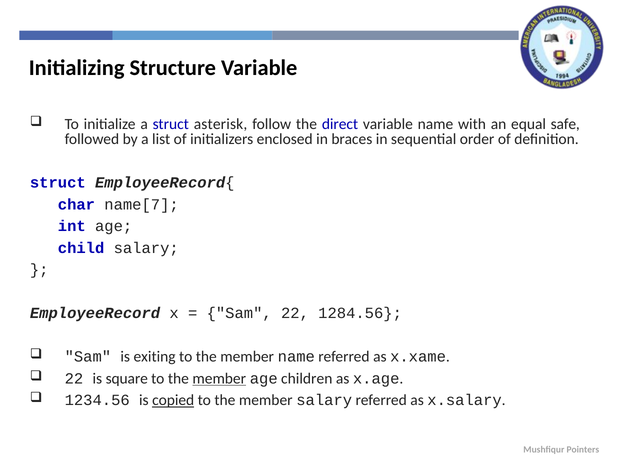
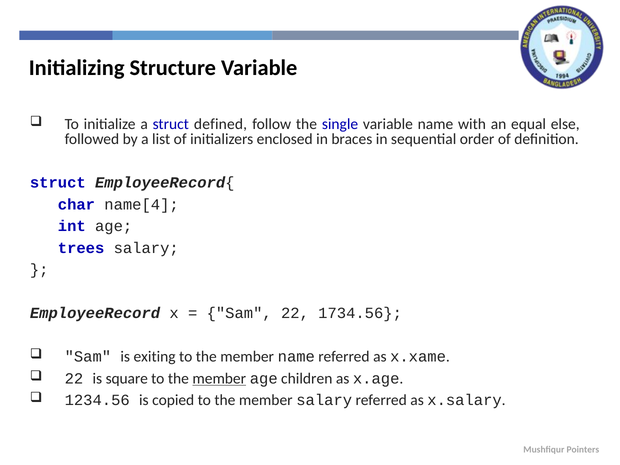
asterisk: asterisk -> defined (221, 124)
direct: direct -> single (340, 124)
safe: safe -> else (565, 124)
name[7: name[7 -> name[4 (142, 204)
child: child -> trees (81, 248)
1284.56: 1284.56 -> 1734.56 (360, 313)
copied underline: present -> none (173, 400)
